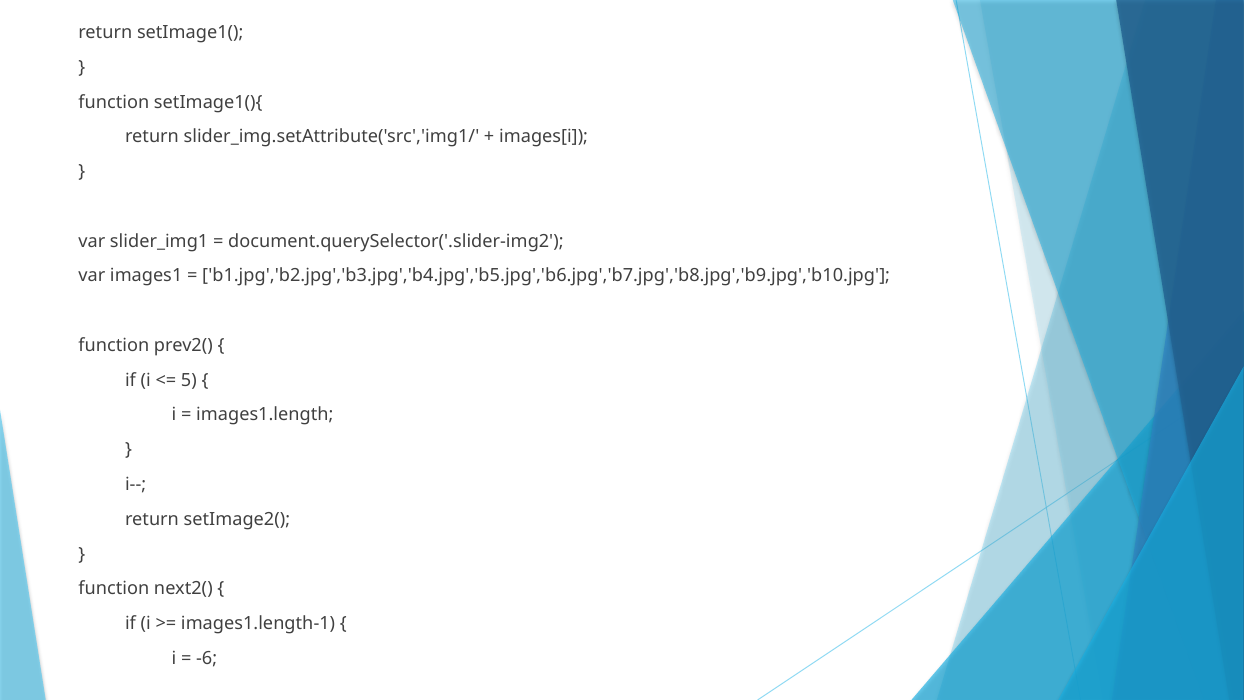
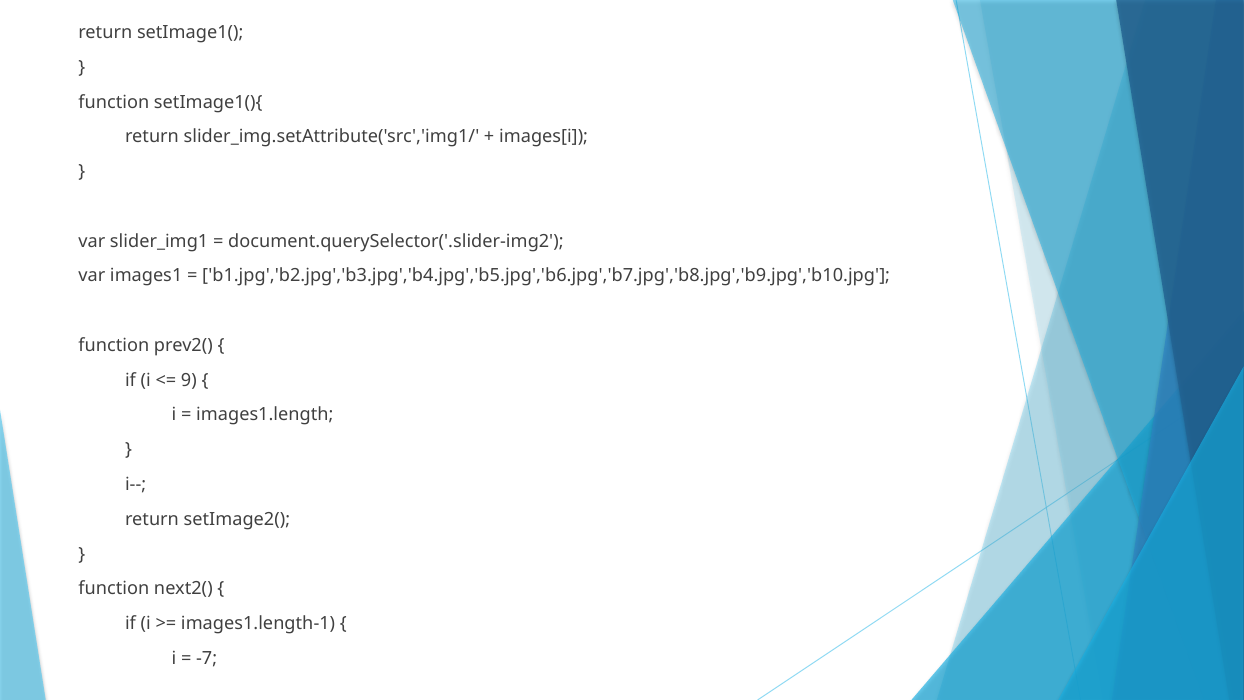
5: 5 -> 9 (189, 380)
-6: -6 -> -7 (207, 658)
